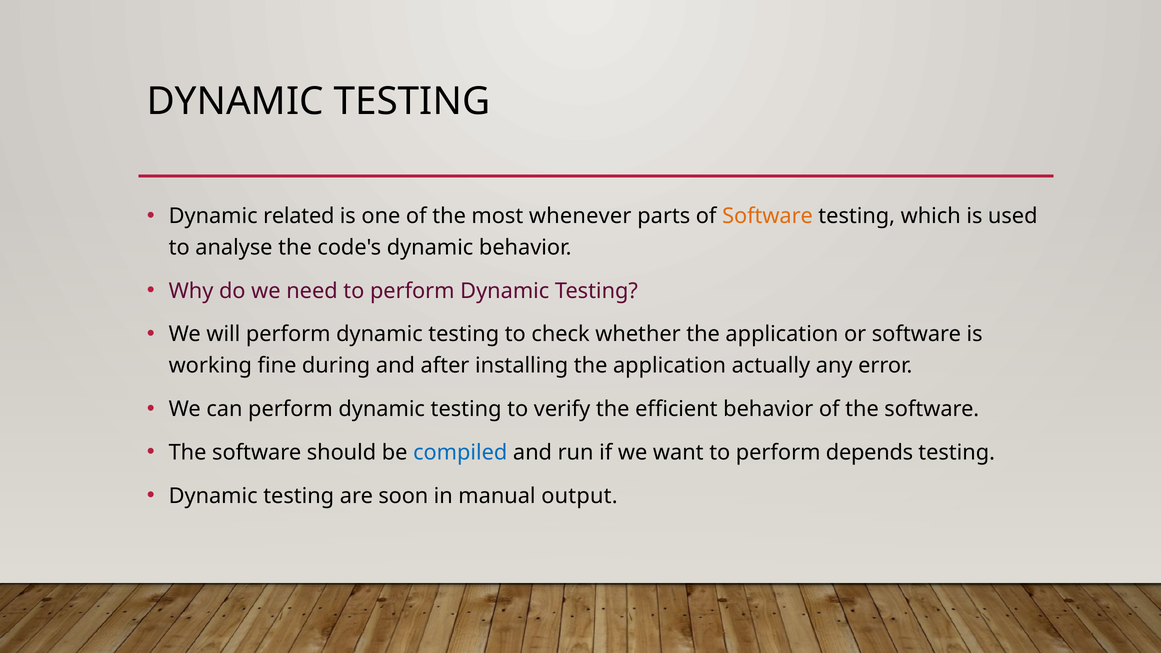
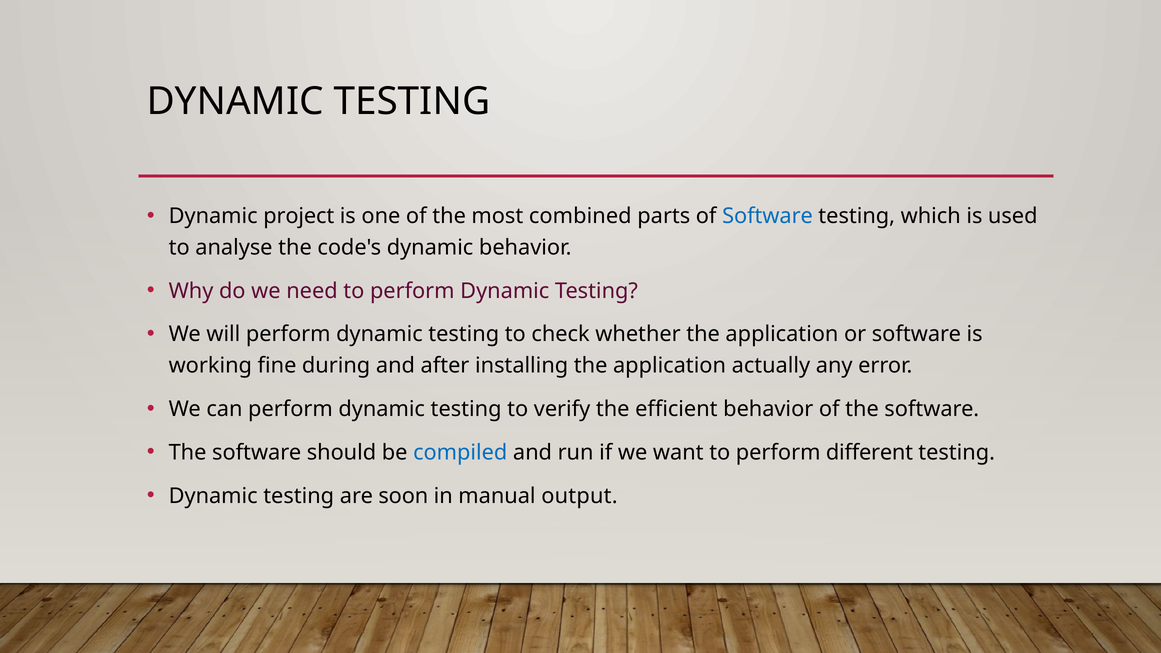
related: related -> project (299, 216)
whenever: whenever -> combined (580, 216)
Software colour: orange -> blue (768, 216)
depends: depends -> different (869, 452)
